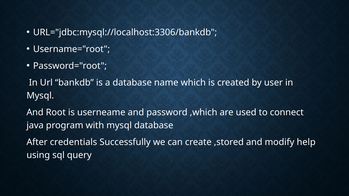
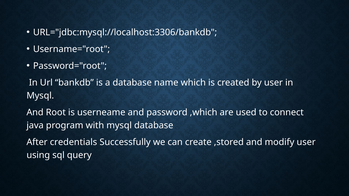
modify help: help -> user (306, 142)
